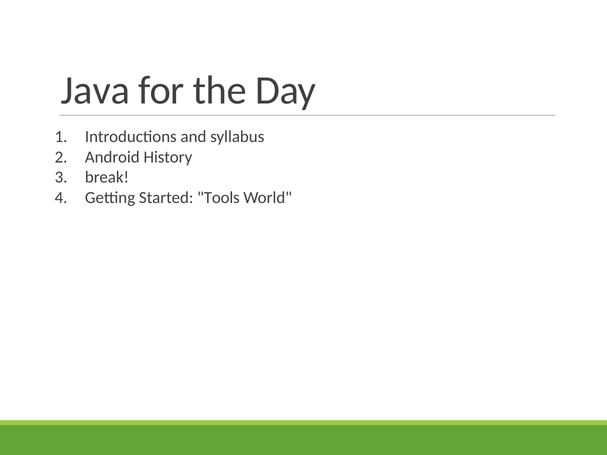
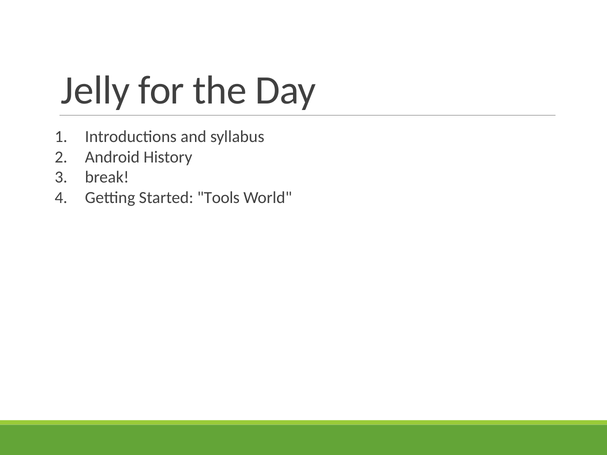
Java: Java -> Jelly (95, 91)
